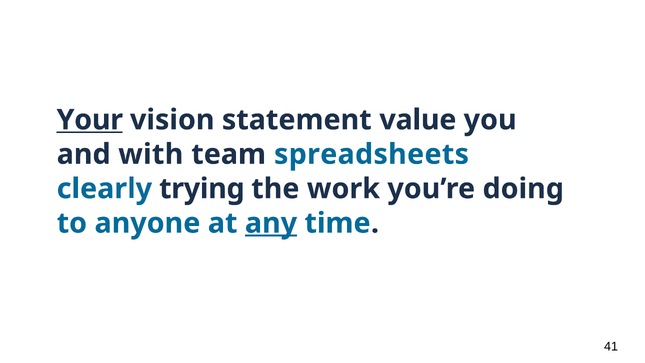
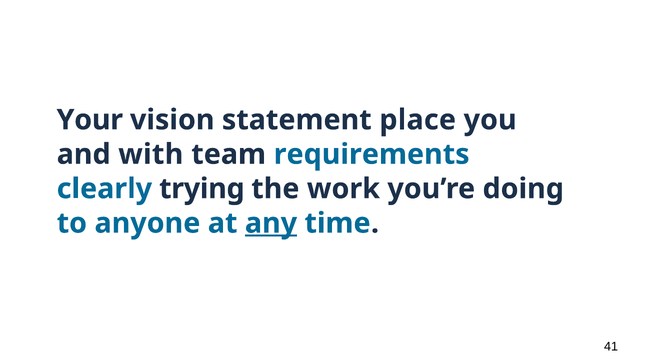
Your underline: present -> none (90, 120)
value: value -> place (418, 120)
spreadsheets: spreadsheets -> requirements (372, 154)
